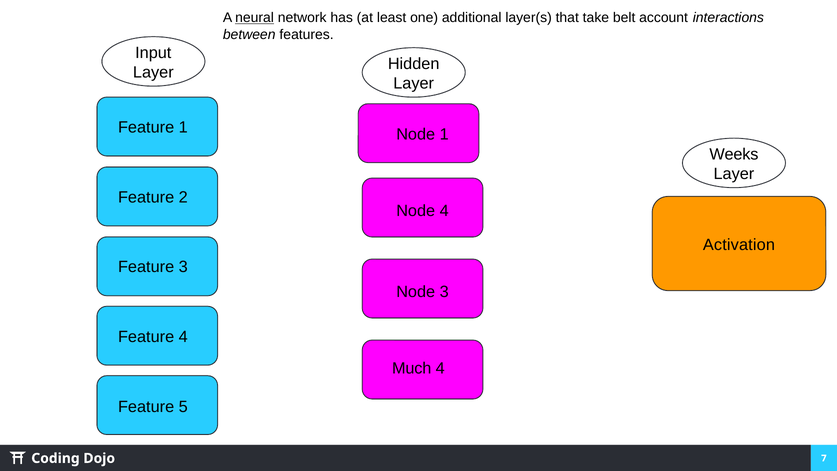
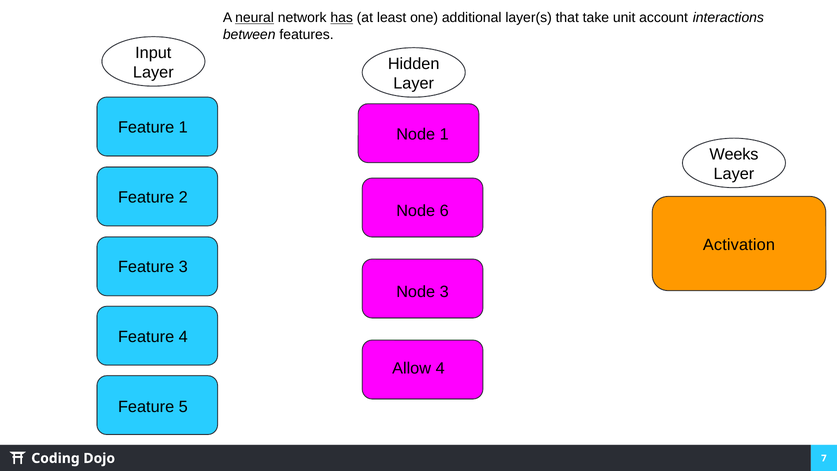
has underline: none -> present (342, 18)
belt: belt -> unit (624, 18)
Node 4: 4 -> 6 (444, 211)
Much: Much -> Allow (412, 368)
